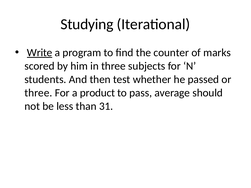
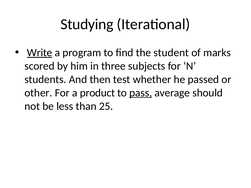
counter: counter -> student (171, 53)
three: three -> other (38, 93)
pass underline: none -> present (141, 93)
31: 31 -> 25 (106, 106)
